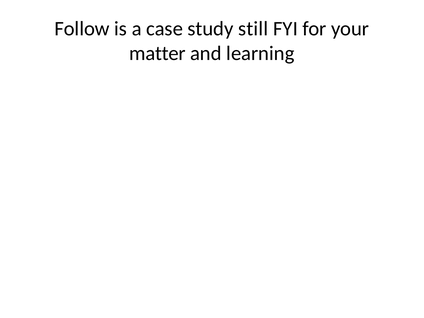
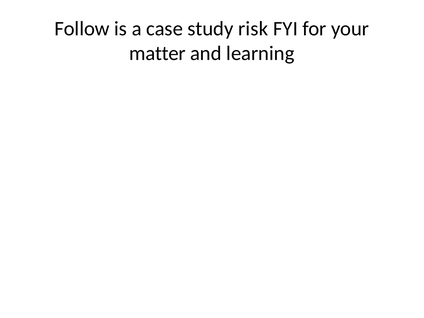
still: still -> risk (253, 29)
